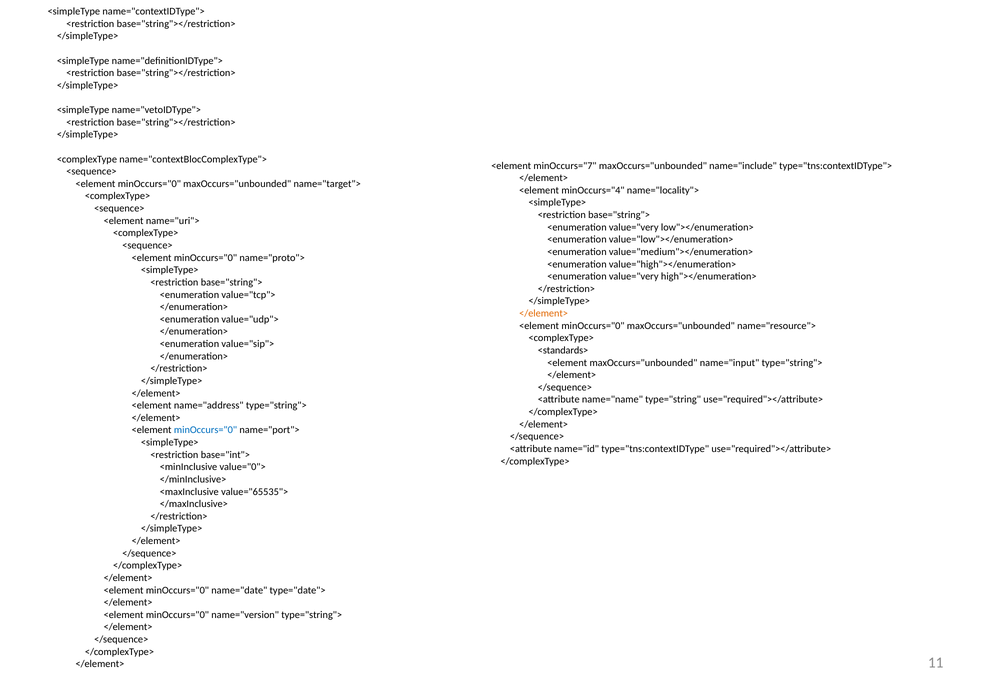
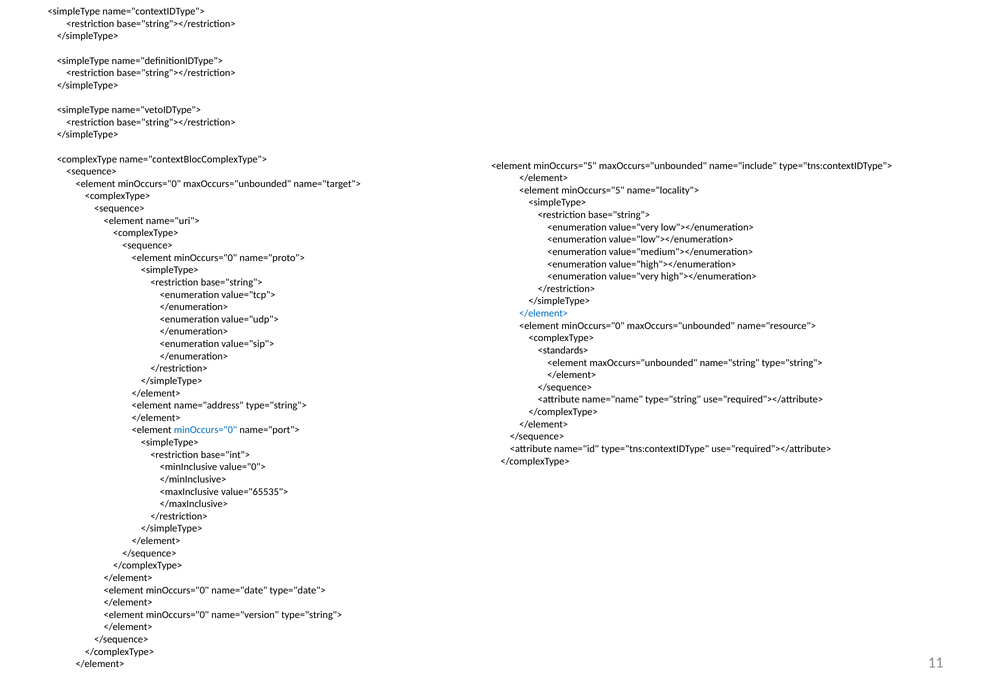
minOccurs="7: minOccurs="7 -> minOccurs="5 (565, 166)
minOccurs="4: minOccurs="4 -> minOccurs="5 (593, 190)
</element> colour: orange -> blue (544, 314)
name="input: name="input -> name="string (730, 363)
